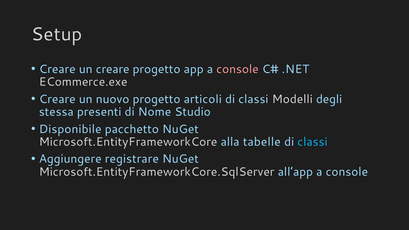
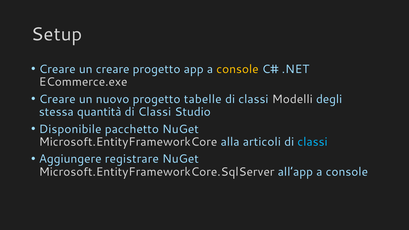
console colour: pink -> yellow (237, 69)
articoli: articoli -> tabelle (203, 99)
presenti: presenti -> quantità (99, 112)
Nome: Nome -> Classi (155, 112)
tabelle: tabelle -> articoli (262, 142)
